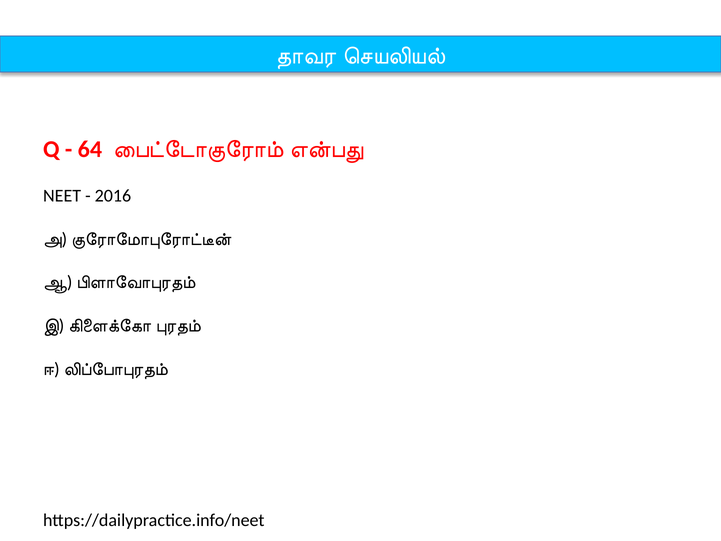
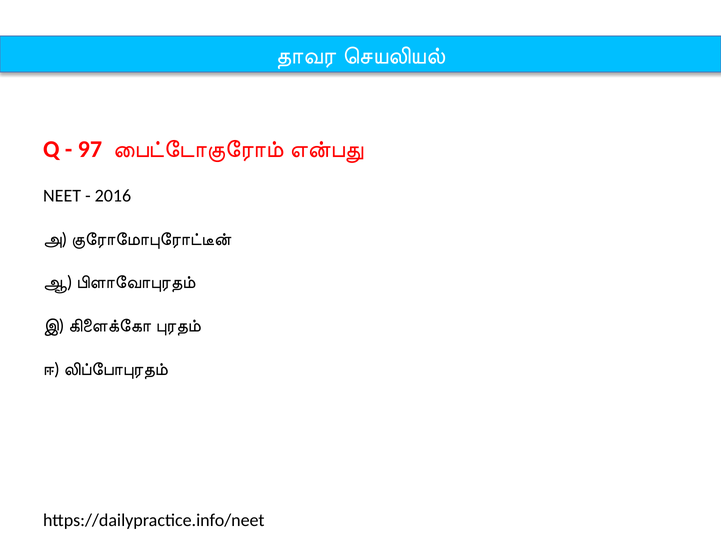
64: 64 -> 97 (90, 149)
